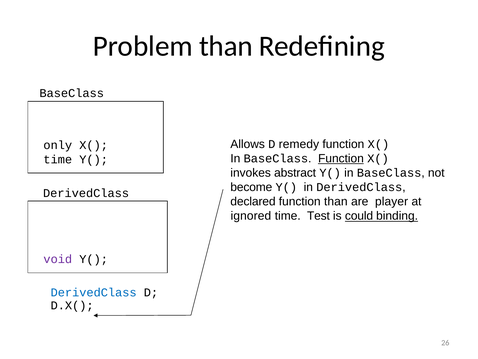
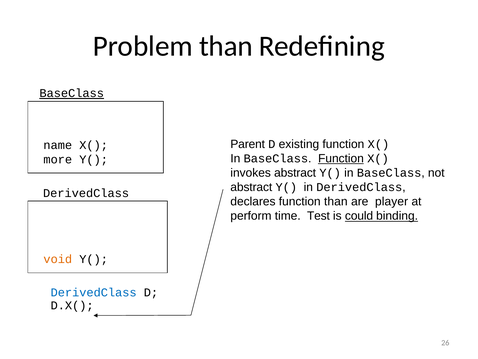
BaseClass underline: none -> present (72, 93)
Allows: Allows -> Parent (248, 144)
remedy: remedy -> existing (299, 144)
only: only -> name (58, 145)
time: time -> more (58, 159)
become: become -> abstract (251, 187)
declared: declared -> declares (253, 201)
ignored: ignored -> perform (251, 216)
void colour: purple -> orange (58, 259)
